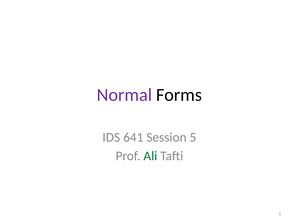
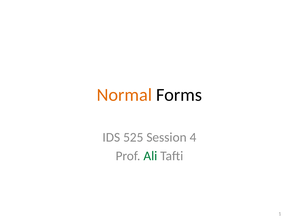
Normal colour: purple -> orange (124, 95)
641: 641 -> 525 (133, 137)
5: 5 -> 4 (193, 137)
